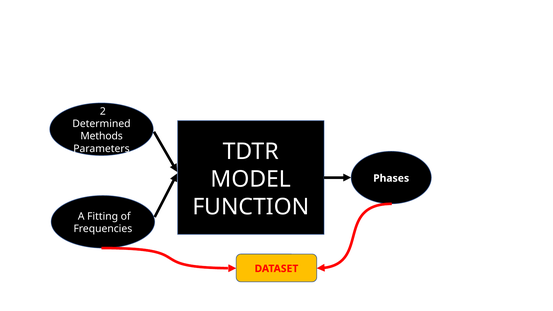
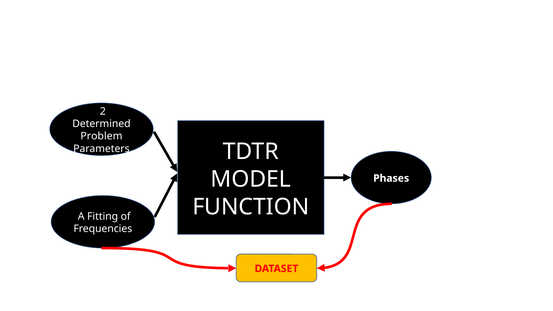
Methods: Methods -> Problem (101, 136)
